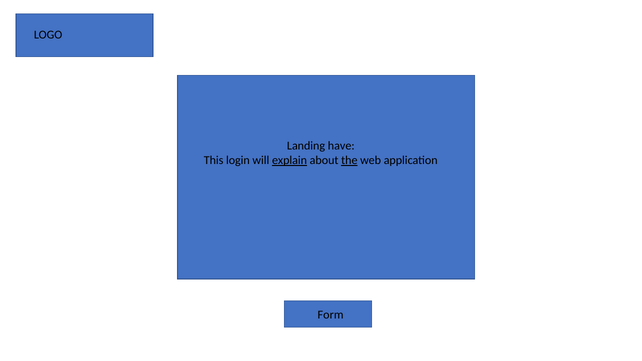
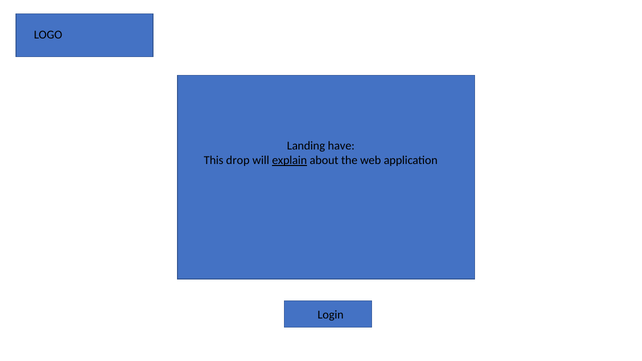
login: login -> drop (238, 160)
the underline: present -> none (349, 160)
Form: Form -> Login (331, 315)
